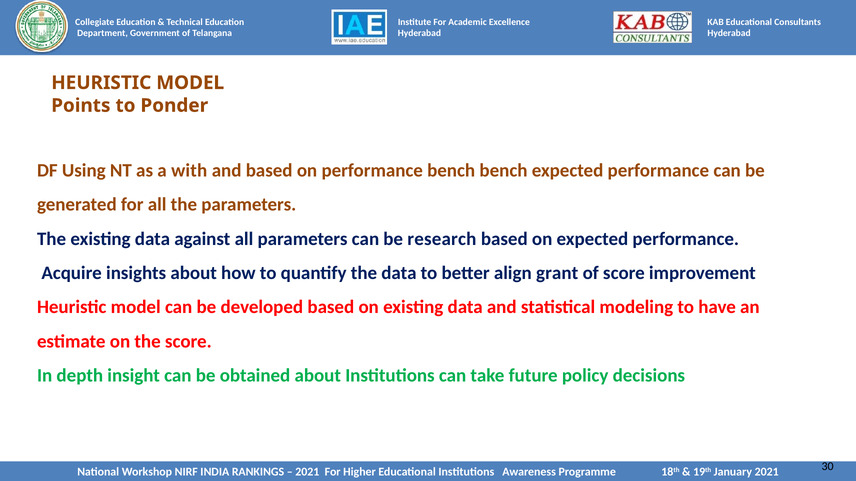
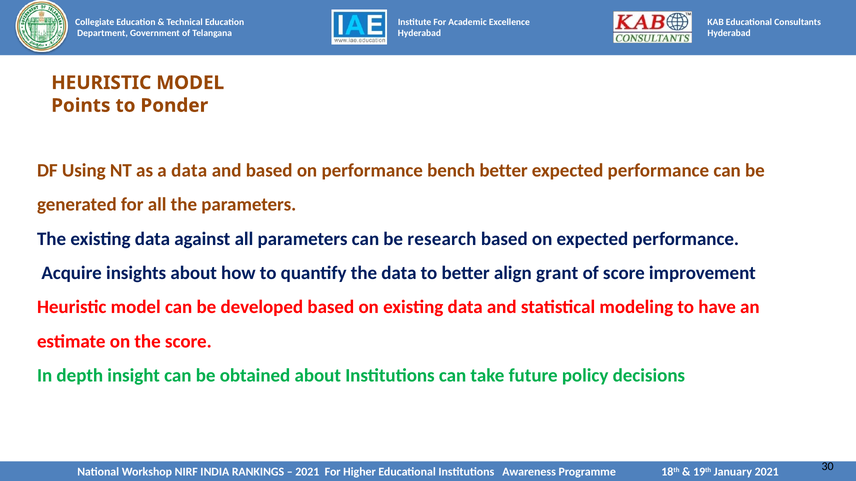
a with: with -> data (189, 171)
bench bench: bench -> better (504, 171)
